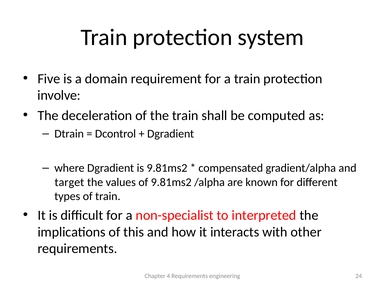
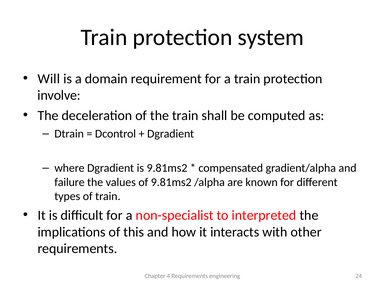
Five: Five -> Will (49, 79)
target: target -> failure (69, 182)
